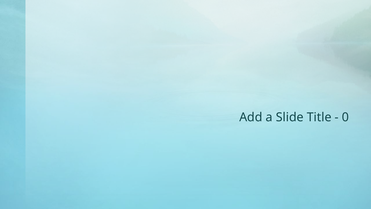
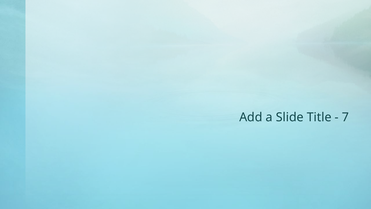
0: 0 -> 7 (345, 117)
